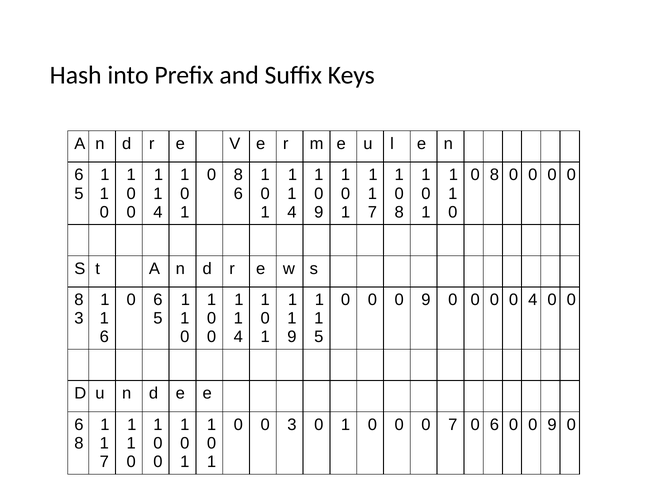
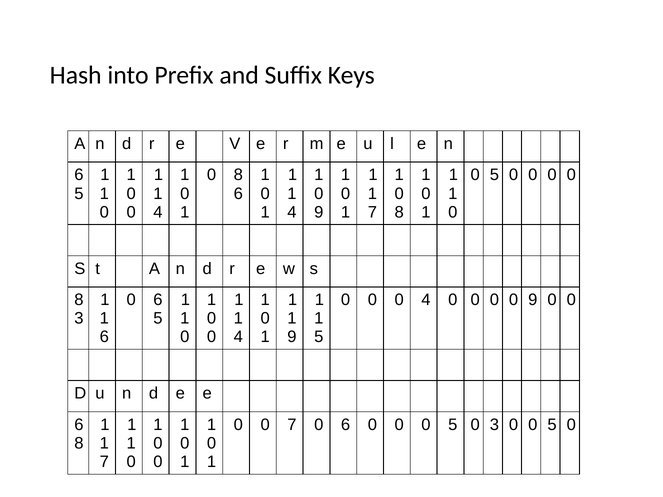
8: 8 -> 5 (494, 175)
0 0 0 9: 9 -> 4 (426, 300)
0 0 4: 4 -> 9 (533, 300)
0 3: 3 -> 7 (292, 425)
1: 1 -> 6 (346, 425)
0 0 0 7: 7 -> 5 (453, 425)
6: 6 -> 3 (494, 425)
9: 9 -> 5 (552, 425)
